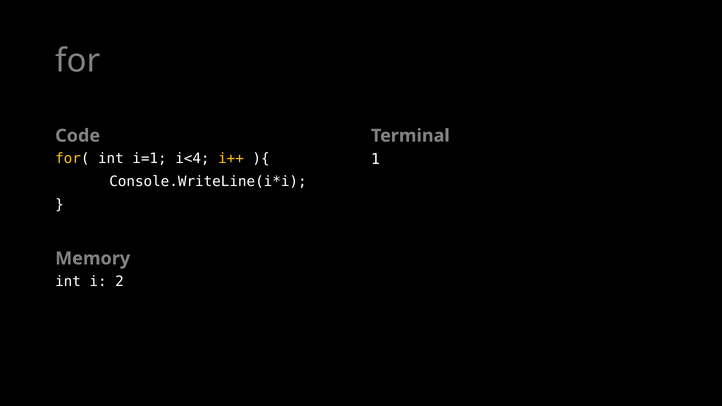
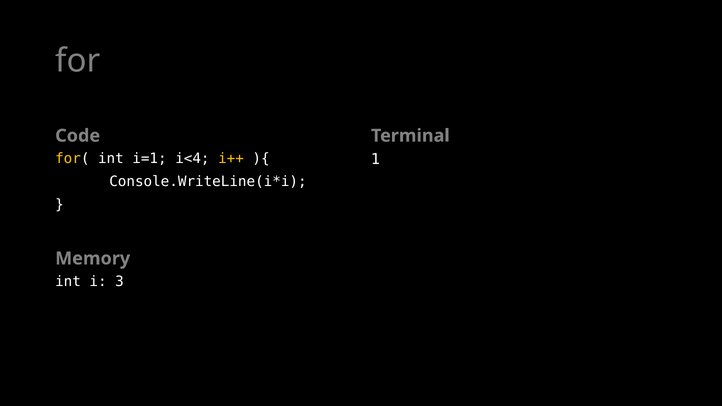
2: 2 -> 3 (119, 281)
